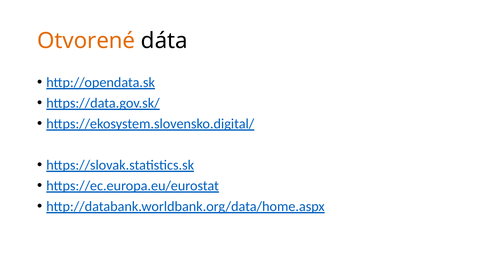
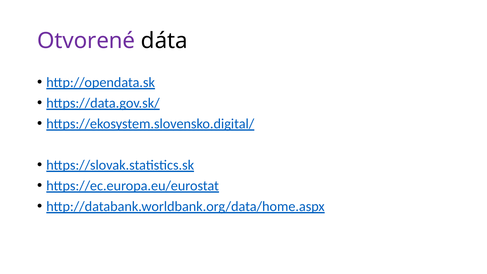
Otvorené colour: orange -> purple (86, 41)
